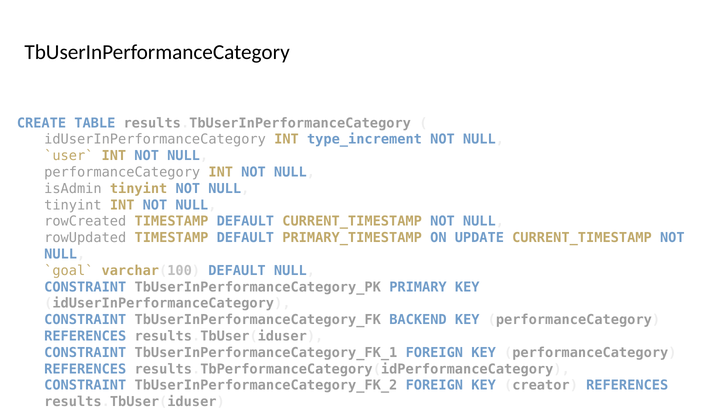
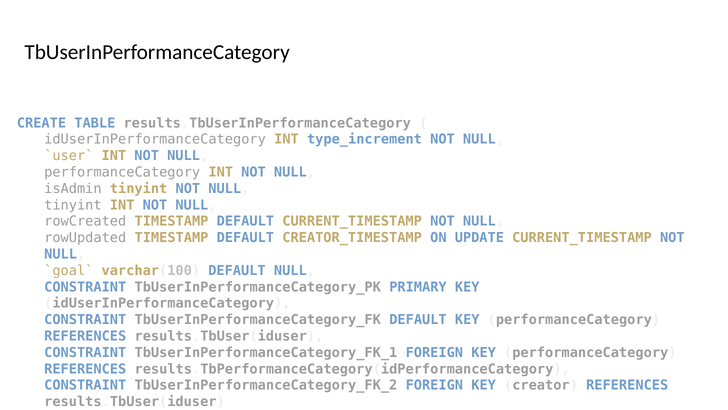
PRIMARY_TIMESTAMP: PRIMARY_TIMESTAMP -> CREATOR_TIMESTAMP (352, 238)
TbUserInPerformanceCategory_FK BACKEND: BACKEND -> DEFAULT (418, 319)
